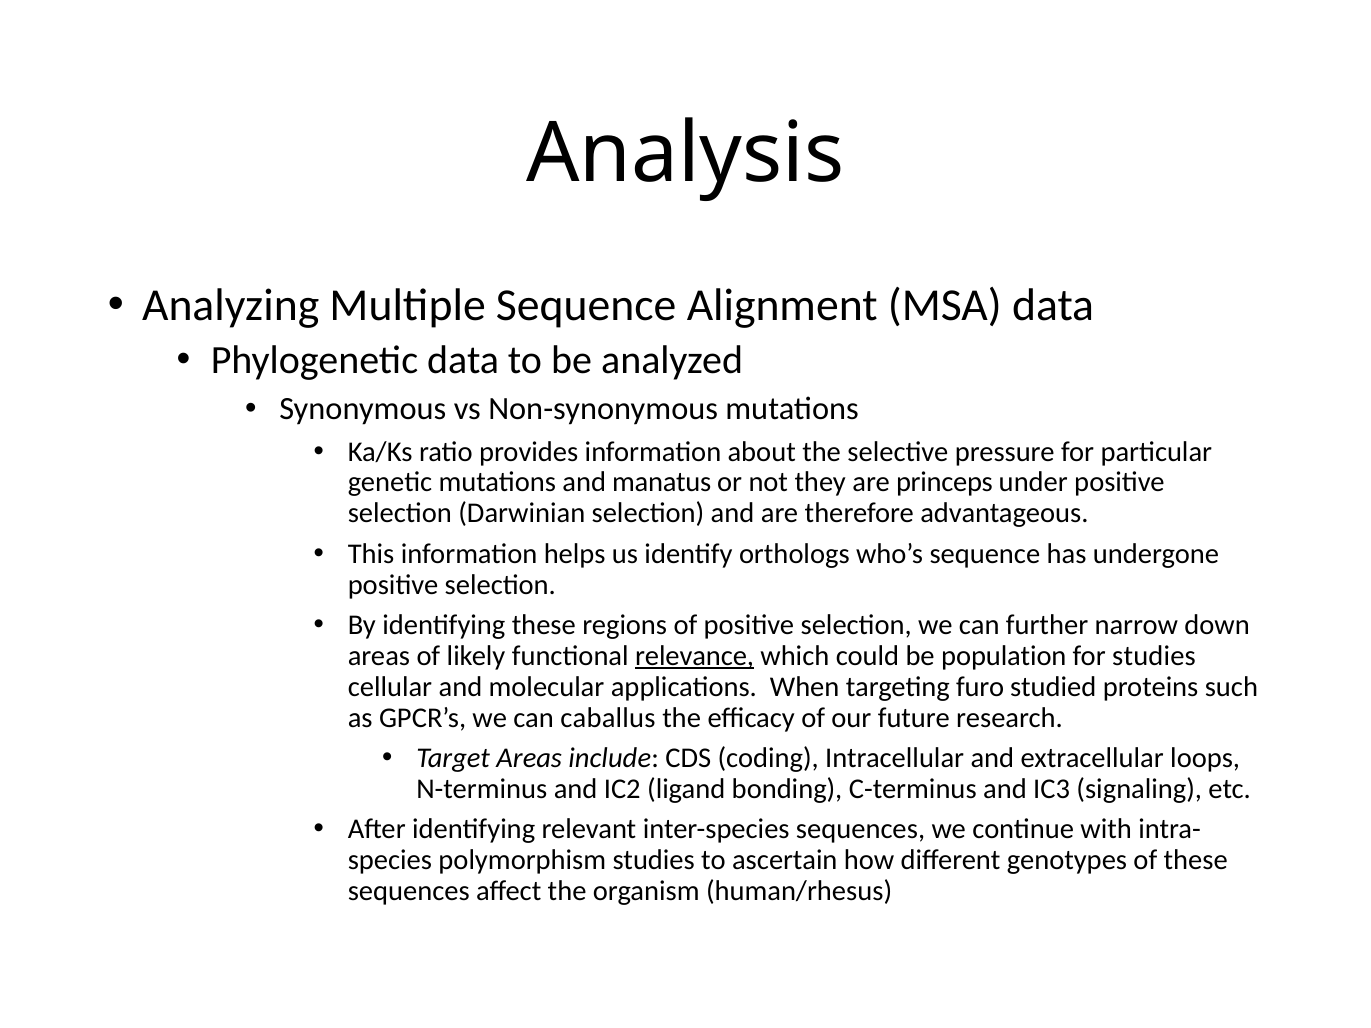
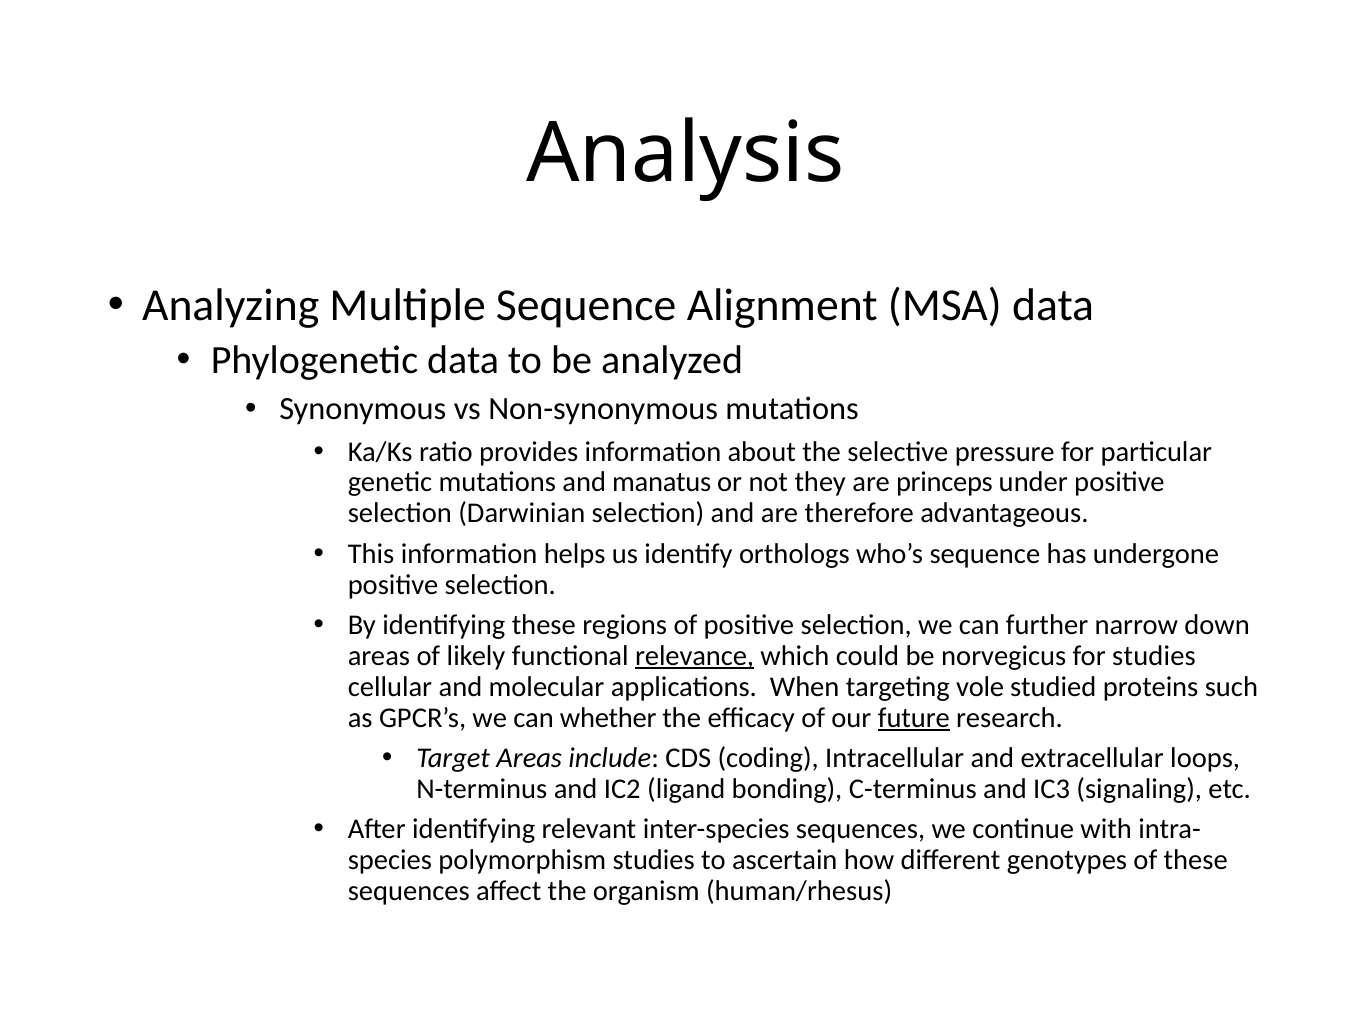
population: population -> norvegicus (1004, 656)
furo: furo -> vole (980, 687)
caballus: caballus -> whether (608, 718)
future underline: none -> present (914, 718)
